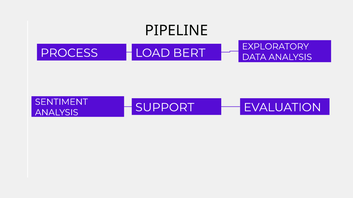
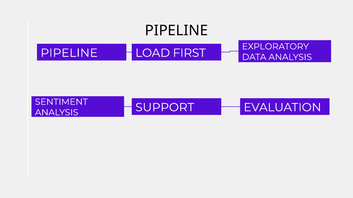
PROCESS: PROCESS -> PIPELINE (69, 53)
BERT: BERT -> FIRST (189, 53)
